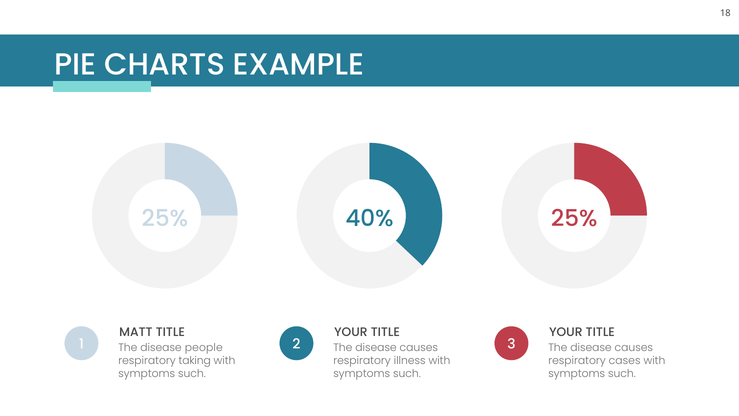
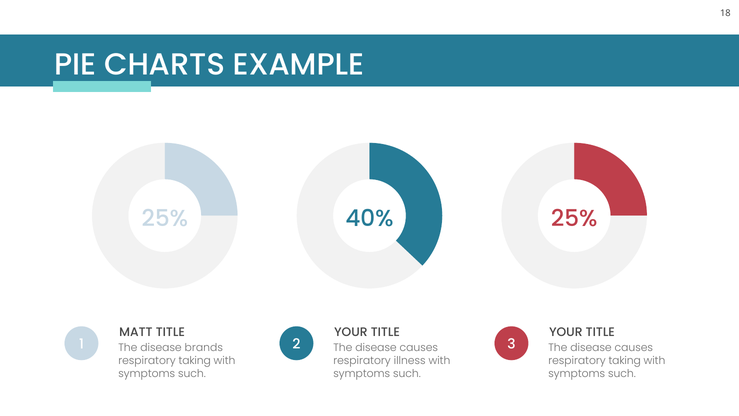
people: people -> brands (204, 348)
cases: cases -> taking (625, 361)
